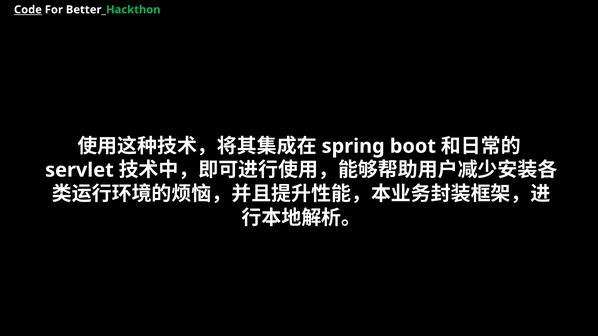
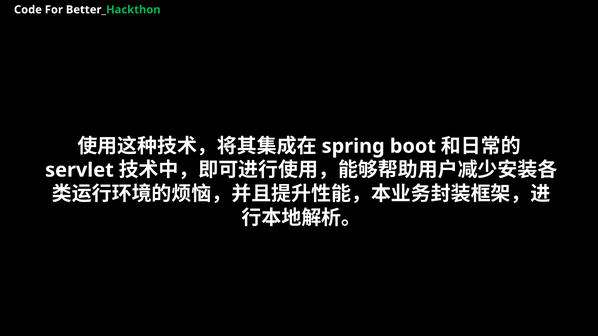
Code underline: present -> none (28, 10)
